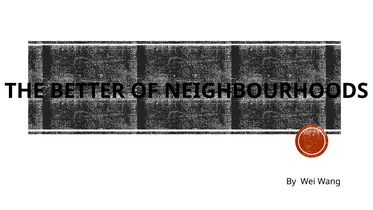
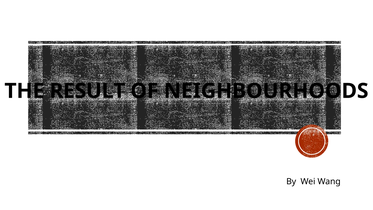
BETTER: BETTER -> RESULT (87, 91)
